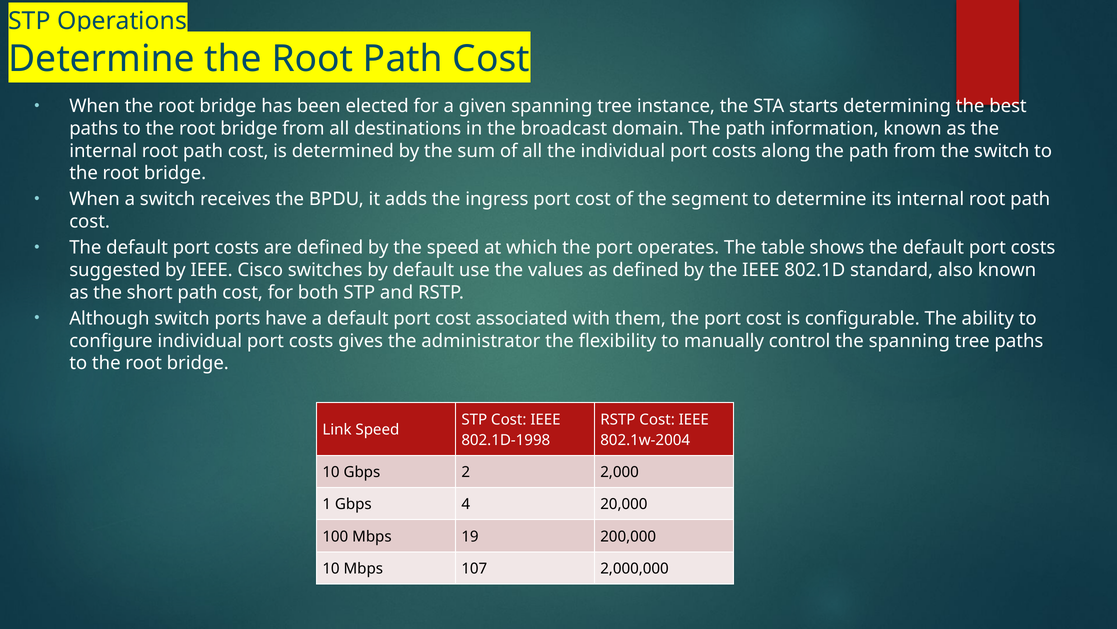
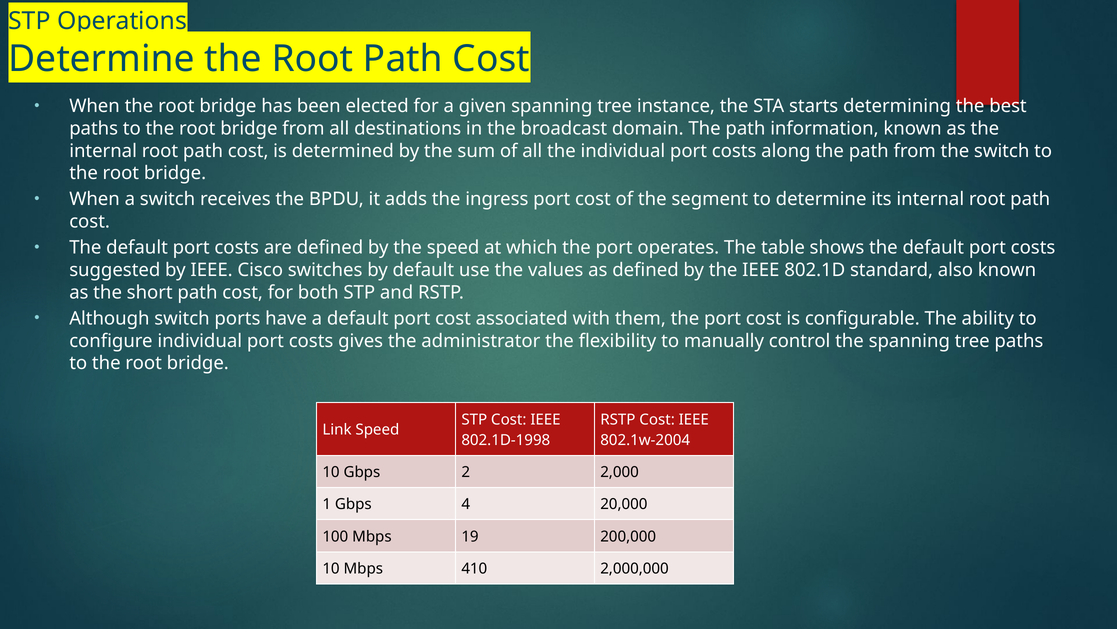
107: 107 -> 410 (474, 568)
